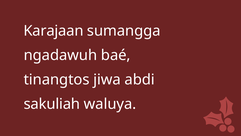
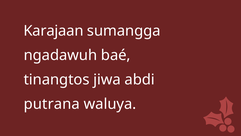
sakuliah: sakuliah -> putrana (52, 104)
